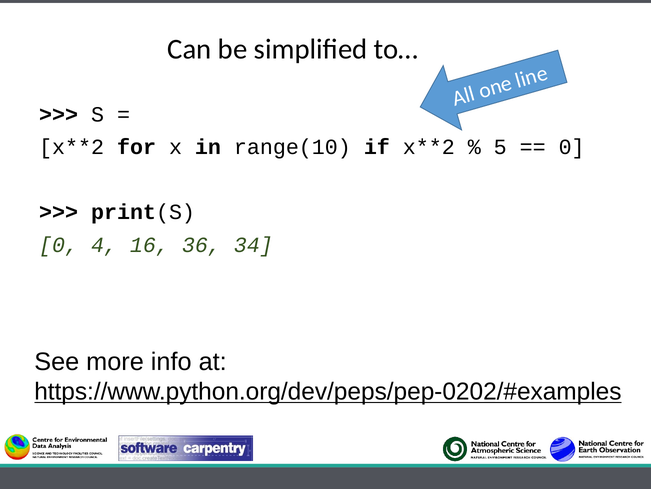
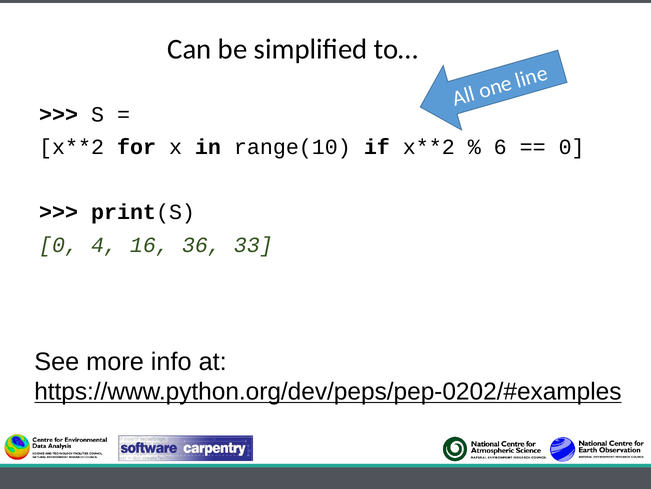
5: 5 -> 6 (500, 147)
34: 34 -> 33 (253, 244)
